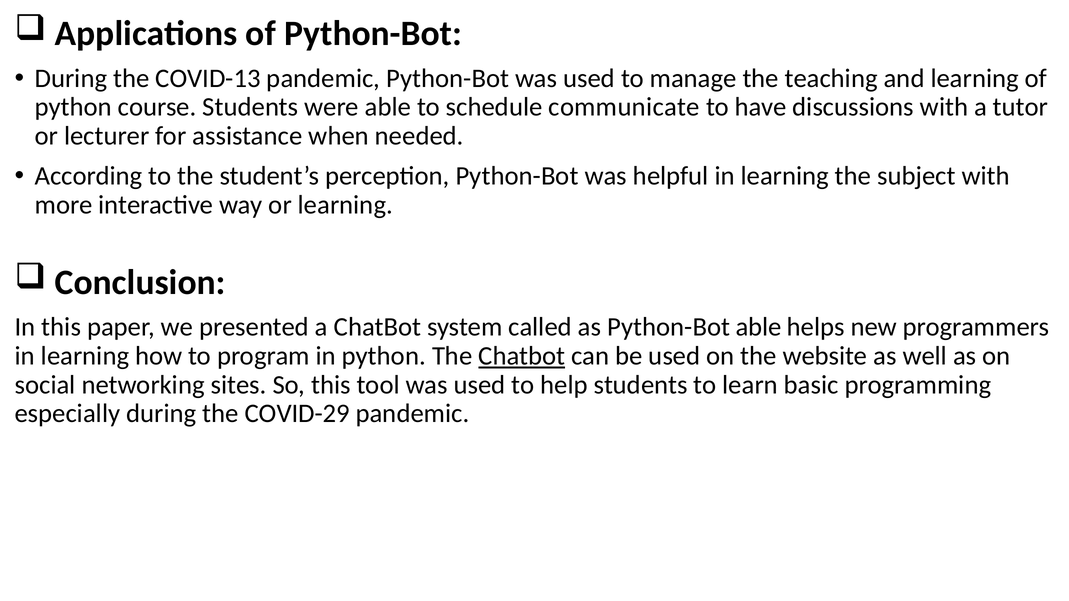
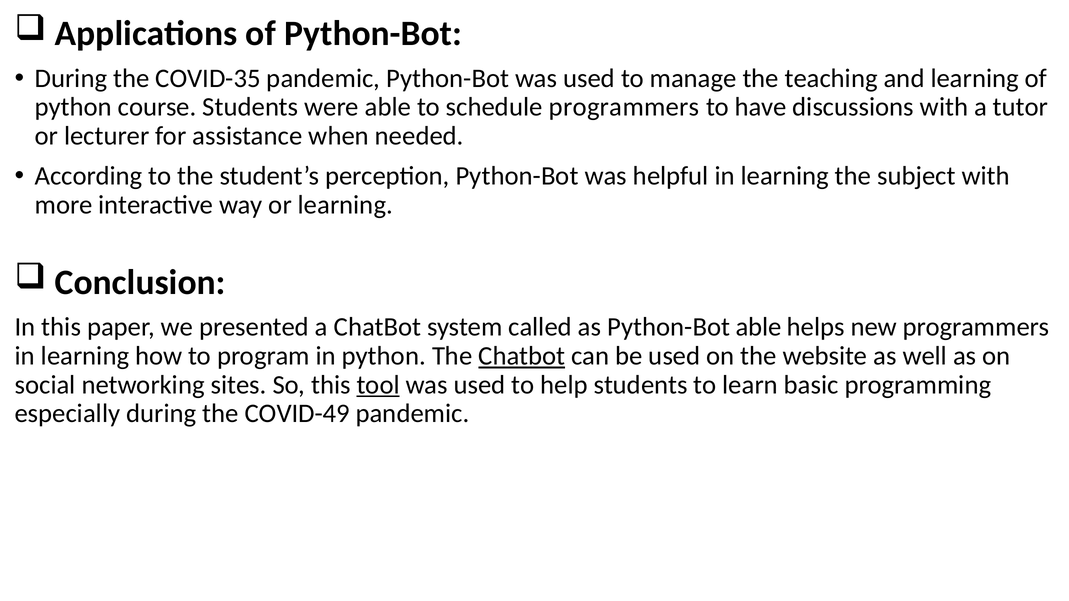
COVID-13: COVID-13 -> COVID-35 (208, 78)
schedule communicate: communicate -> programmers (624, 107)
tool underline: none -> present (378, 385)
COVID-29: COVID-29 -> COVID-49 (297, 414)
